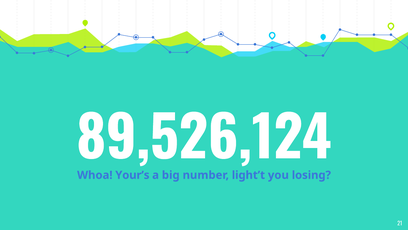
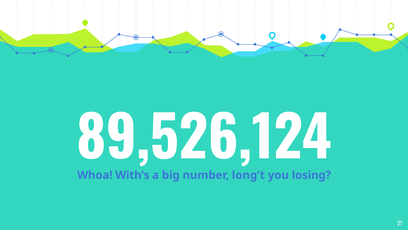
Your’s: Your’s -> With’s (132, 175)
light’t: light’t -> long’t (248, 175)
